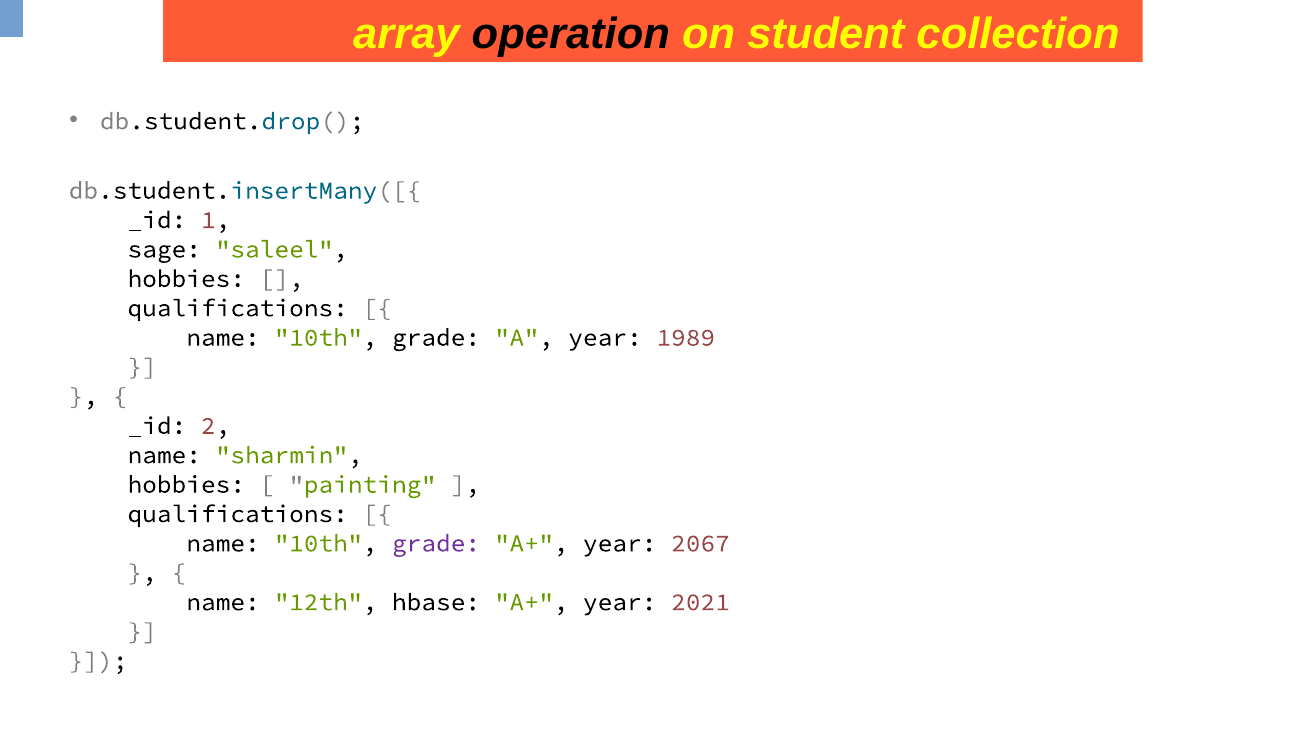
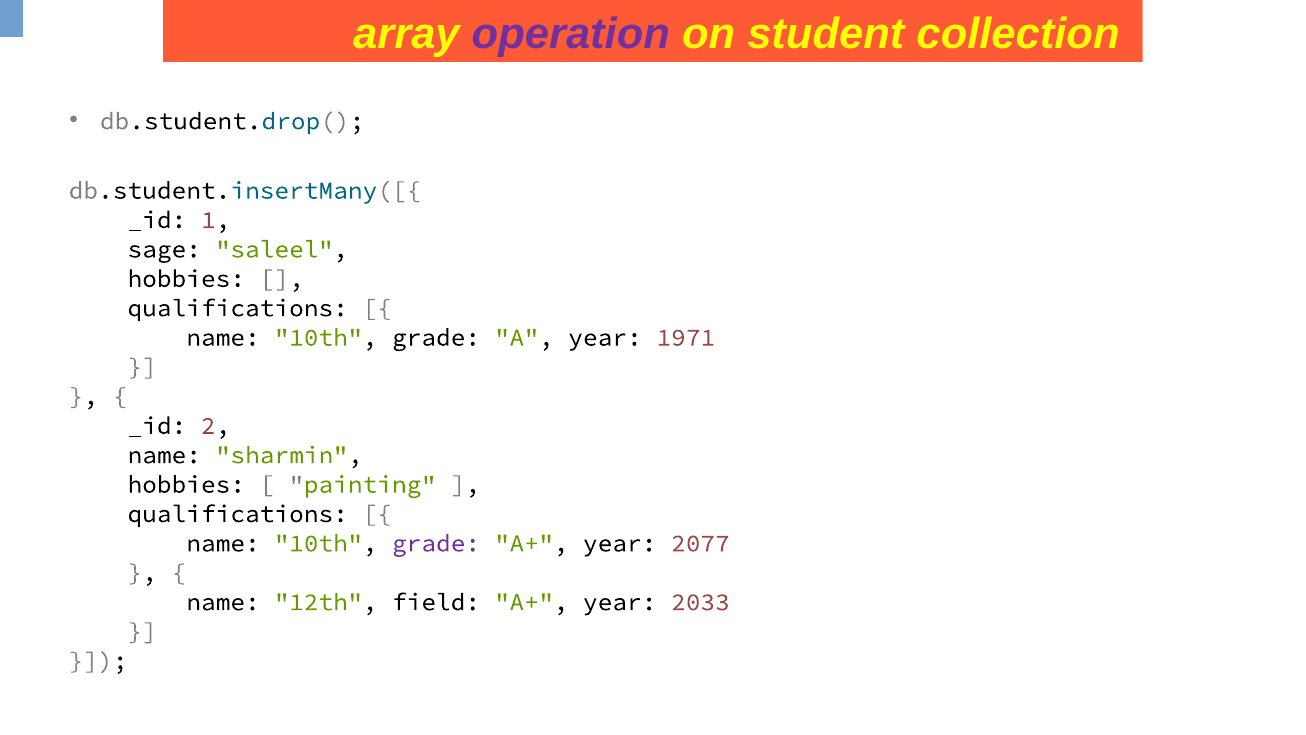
operation colour: black -> purple (571, 34)
1989: 1989 -> 1971 (686, 337)
2067: 2067 -> 2077 (700, 543)
hbase: hbase -> field (436, 602)
2021: 2021 -> 2033 (700, 602)
